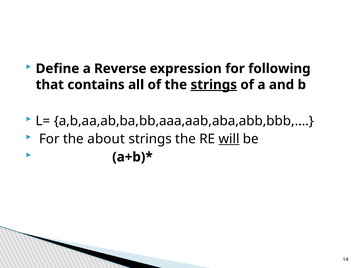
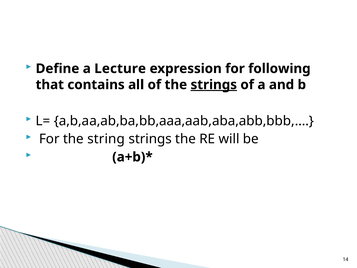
Reverse: Reverse -> Lecture (120, 69)
about: about -> string (106, 139)
will underline: present -> none (229, 139)
